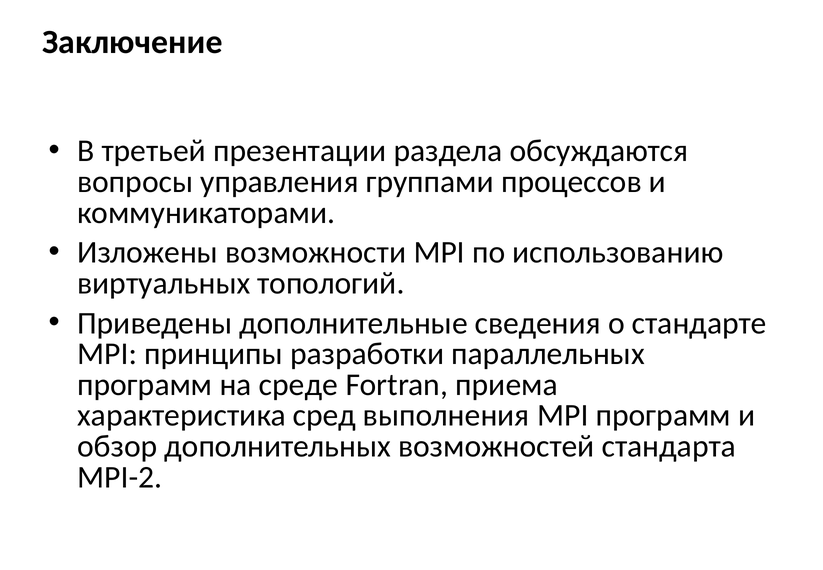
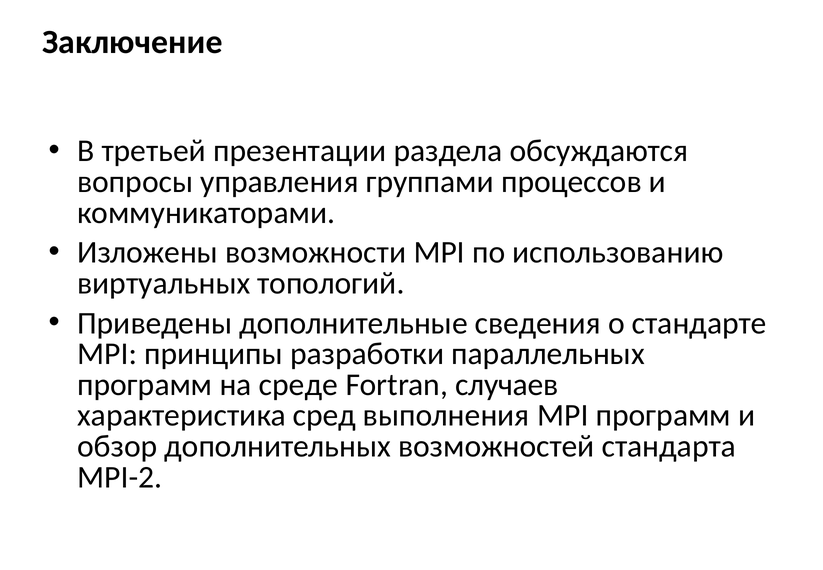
приема: приема -> случаев (507, 385)
